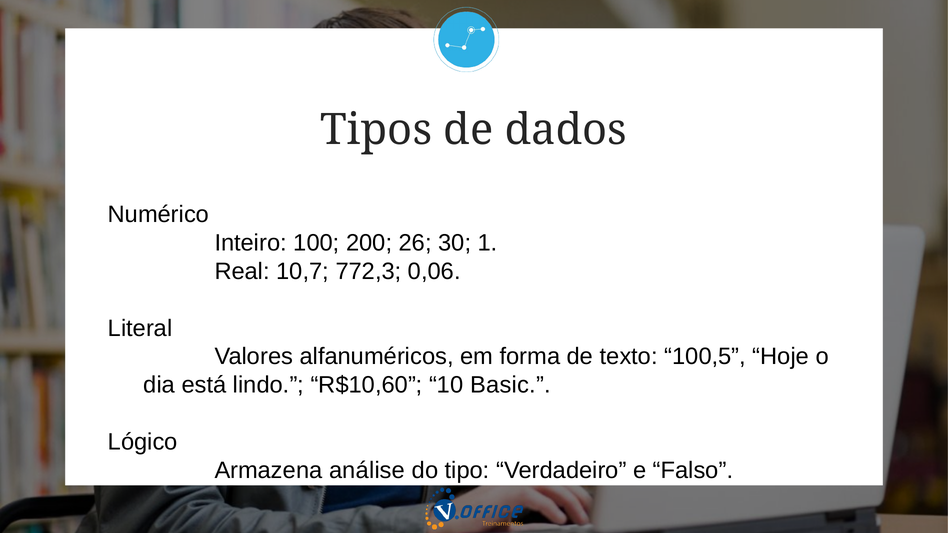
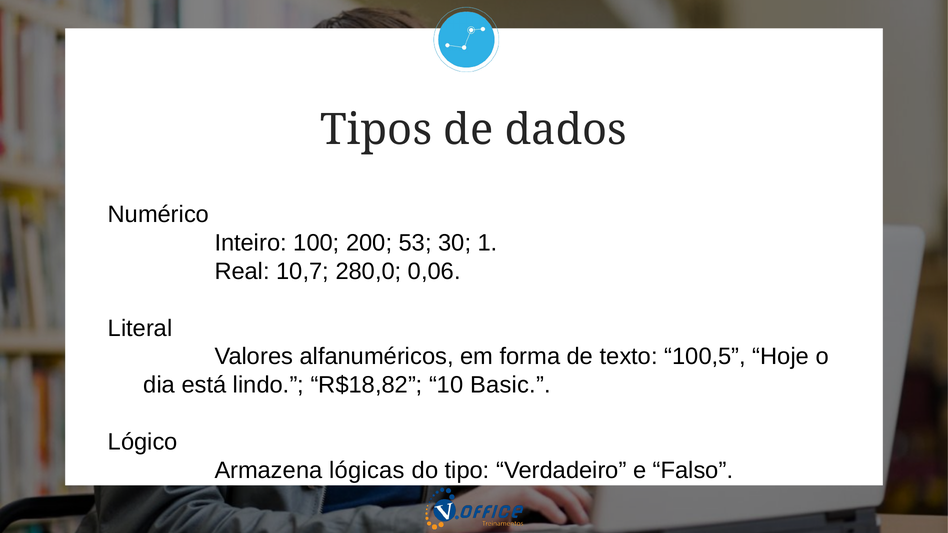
26: 26 -> 53 (415, 243)
772,3: 772,3 -> 280,0 (368, 271)
R$10,60: R$10,60 -> R$18,82 (367, 385)
análise: análise -> lógicas (367, 471)
